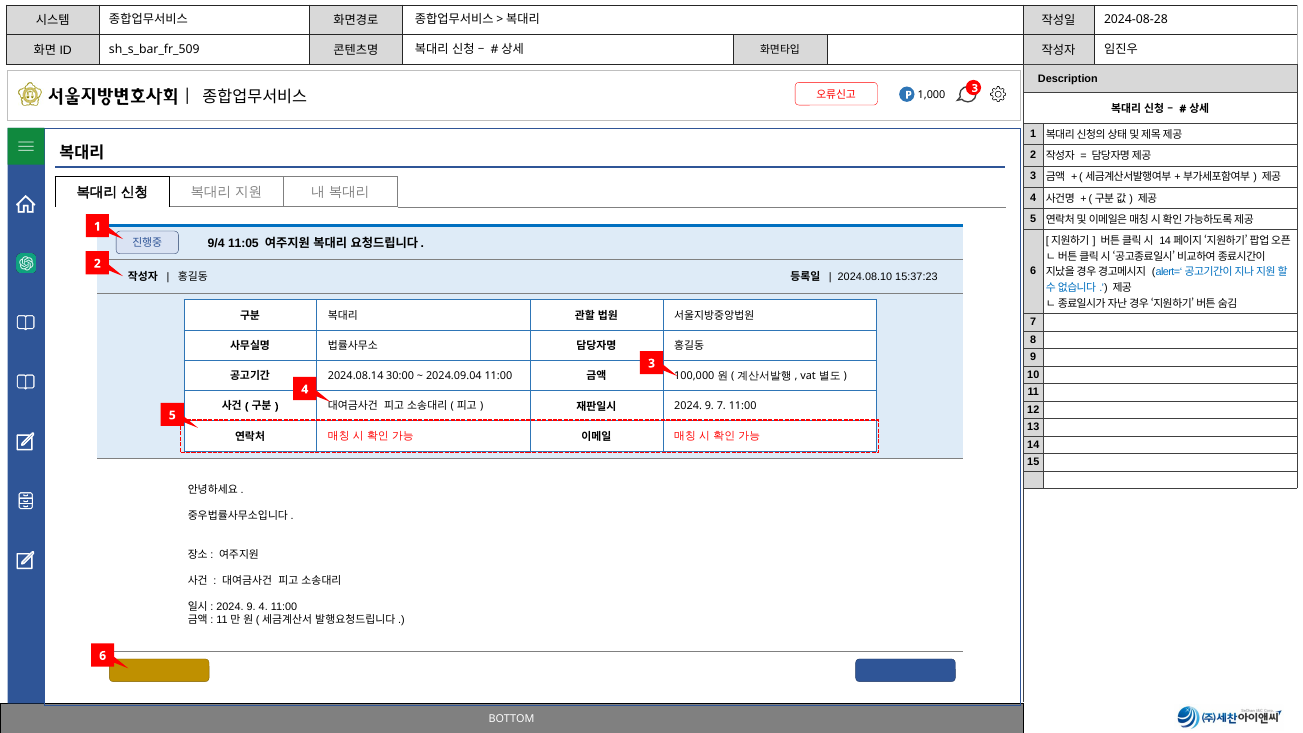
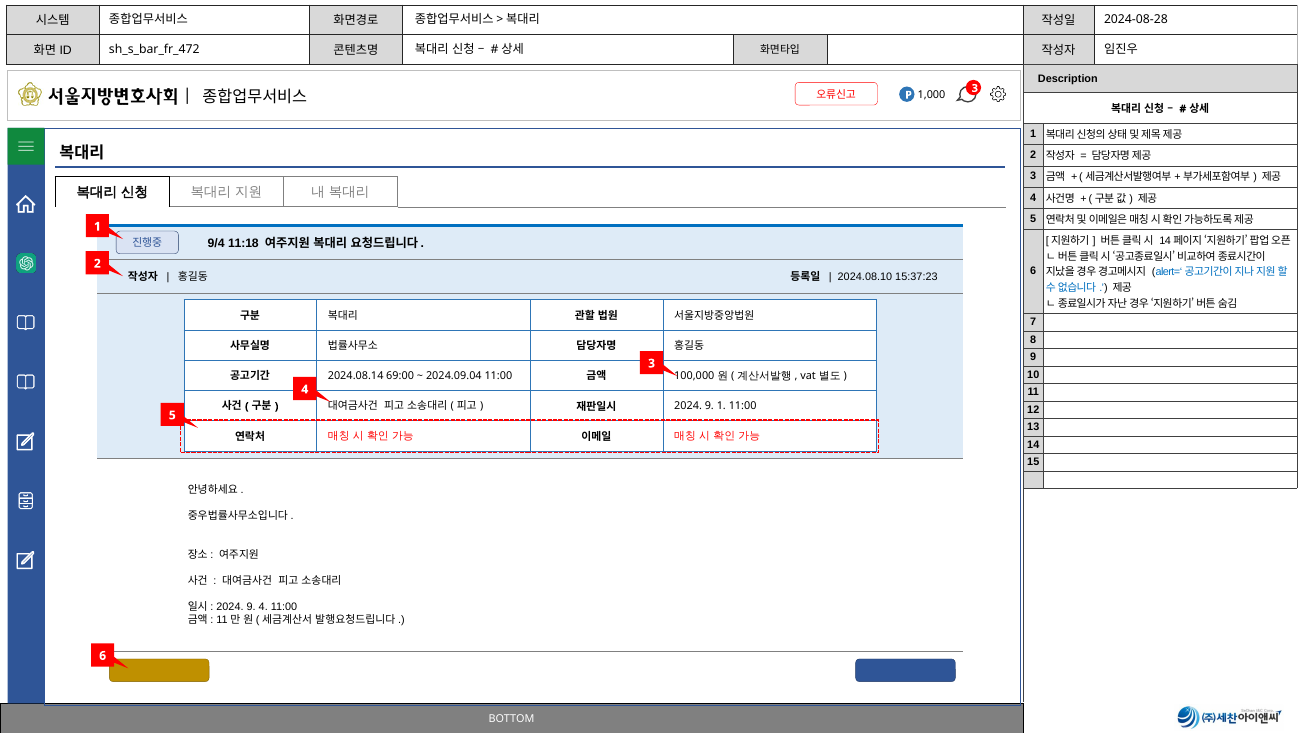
sh_s_bar_fr_509: sh_s_bar_fr_509 -> sh_s_bar_fr_472 (154, 49)
11:05: 11:05 -> 11:18 (243, 243)
30:00: 30:00 -> 69:00 (400, 376)
9 7: 7 -> 1 (721, 406)
